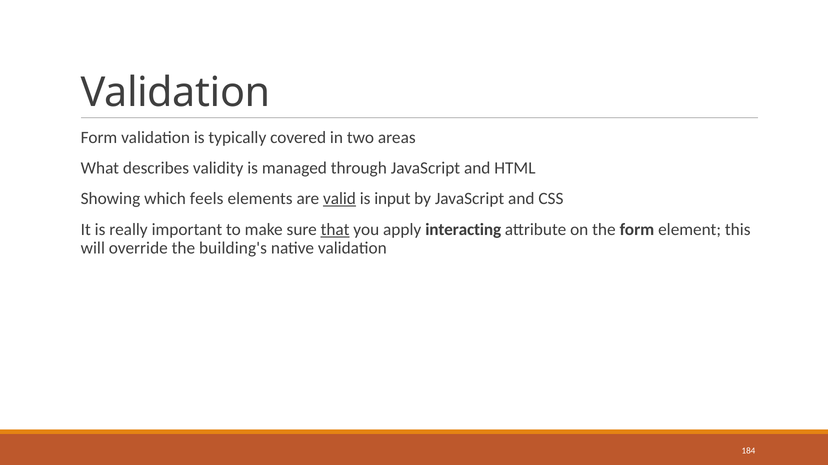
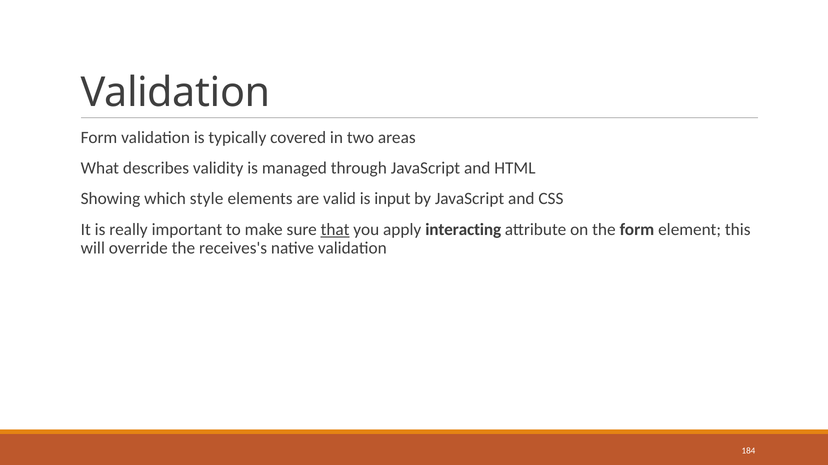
feels: feels -> style (207, 199)
valid underline: present -> none (339, 199)
building's: building's -> receives's (233, 248)
